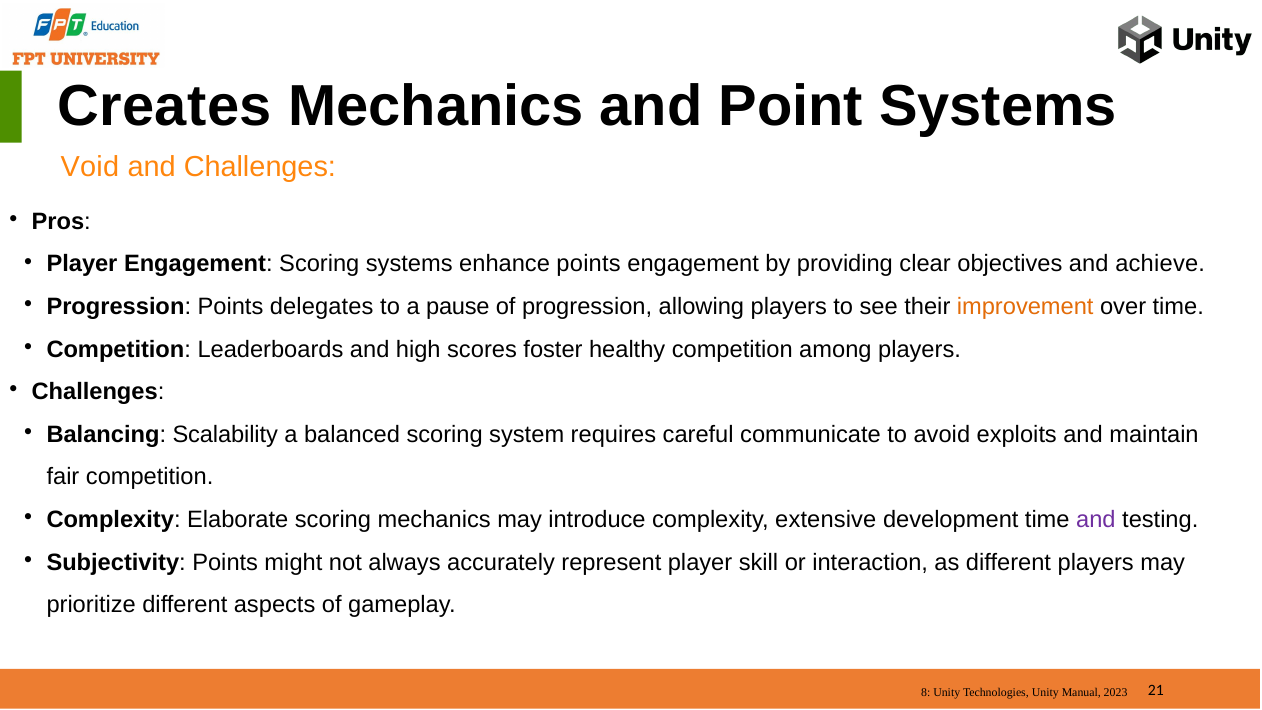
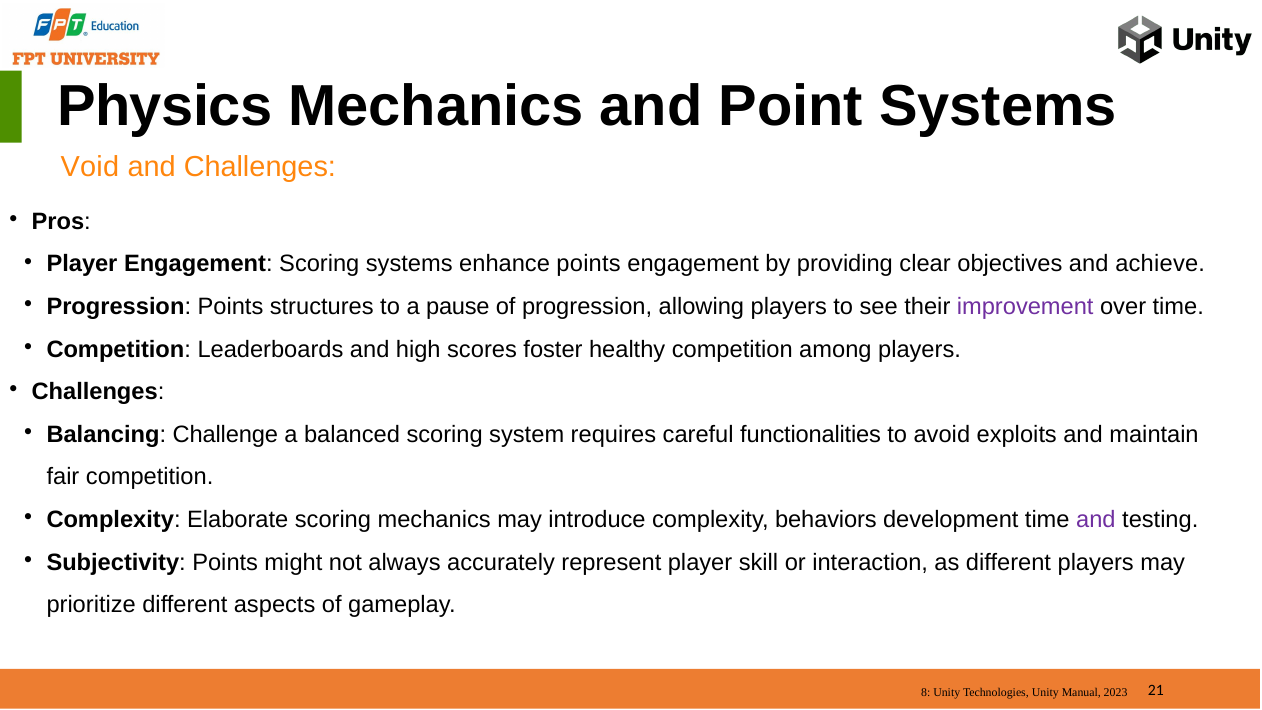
Creates: Creates -> Physics (165, 106)
delegates: delegates -> structures (322, 307)
improvement colour: orange -> purple (1025, 307)
Scalability: Scalability -> Challenge (225, 434)
communicate: communicate -> functionalities (811, 434)
extensive: extensive -> behaviors (826, 520)
